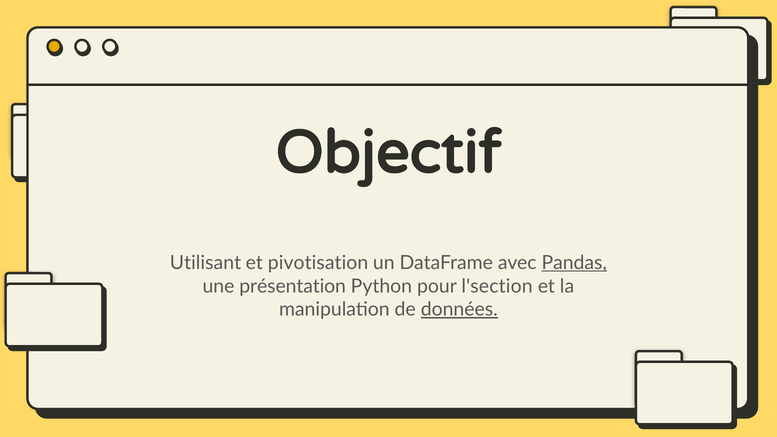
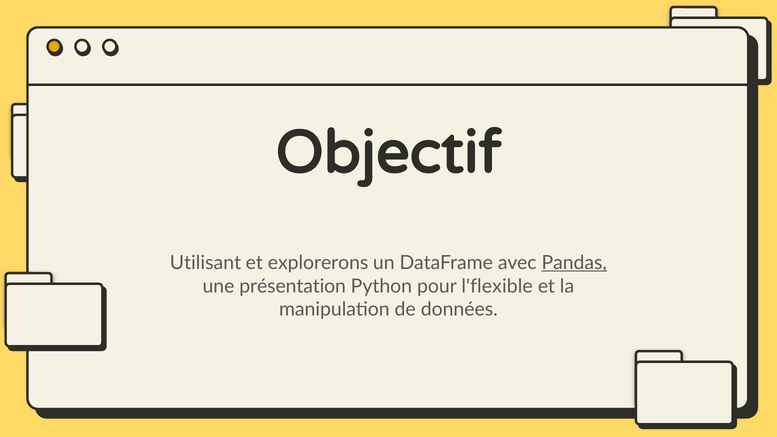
pivotisation: pivotisation -> explorerons (318, 263)
l'section: l'section -> l'flexible (497, 286)
données underline: present -> none (459, 309)
